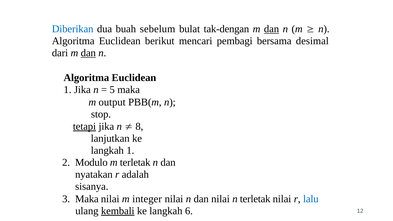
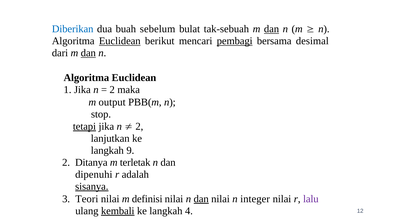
tak-dengan: tak-dengan -> tak-sebuah (226, 29)
Euclidean underline: none -> present (120, 41)
pembagi underline: none -> present (235, 41)
5: 5 -> 2 (112, 90)
8: 8 -> 2 (139, 126)
1: 1 -> 9 (130, 150)
Modulo: Modulo -> Ditanya (91, 162)
nyatakan: nyatakan -> dipenuhi (94, 174)
sisanya underline: none -> present (92, 186)
Maka: Maka -> Teori (87, 199)
integer: integer -> definisi (147, 199)
dan underline: none -> present (201, 199)
n terletak: terletak -> integer (255, 199)
lalu colour: blue -> purple (311, 199)
6: 6 -> 4 (189, 211)
